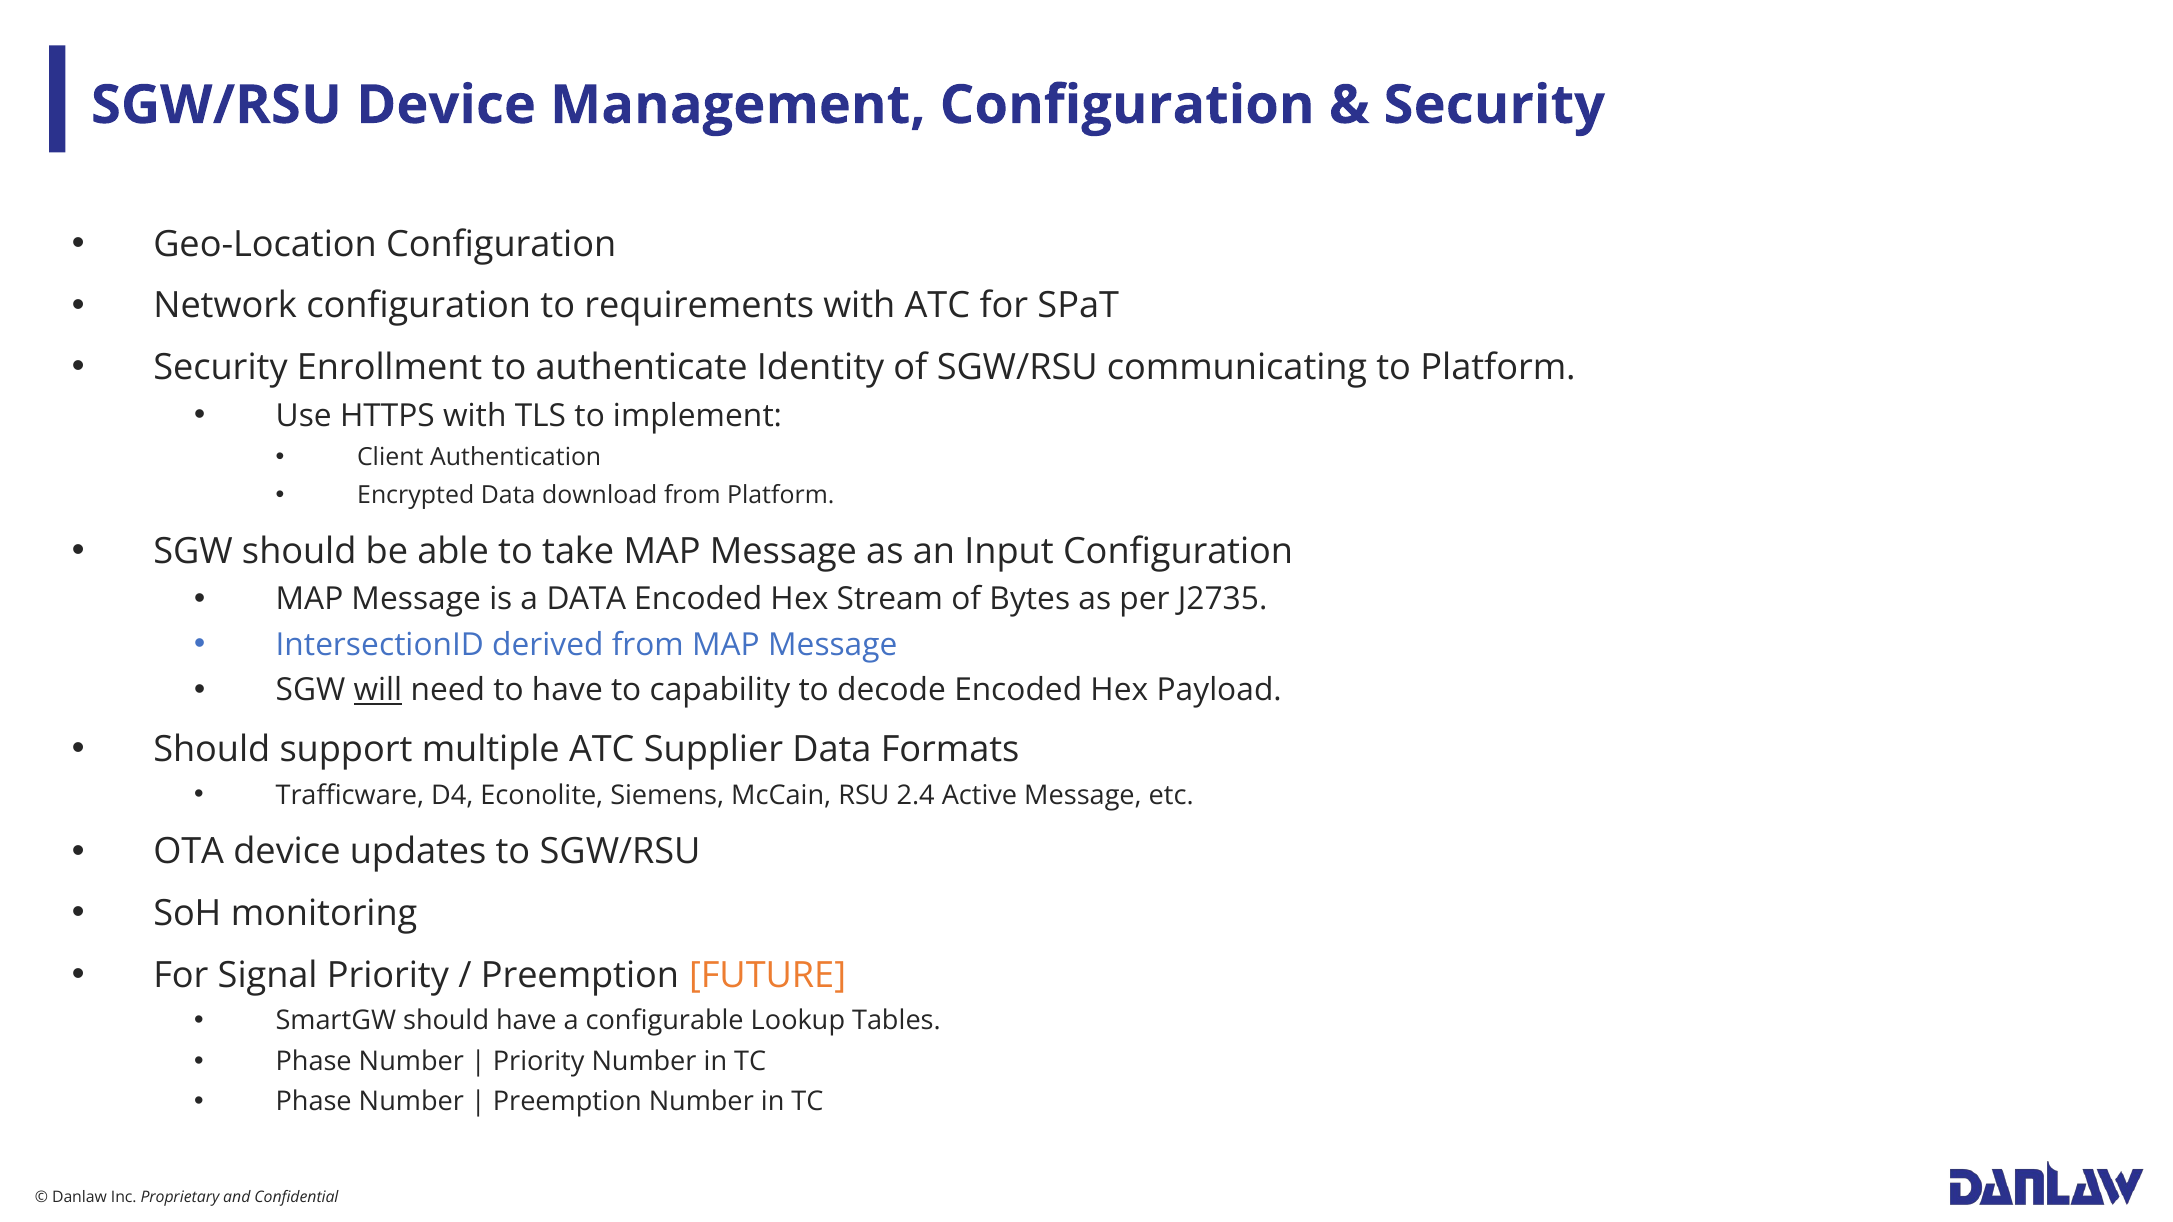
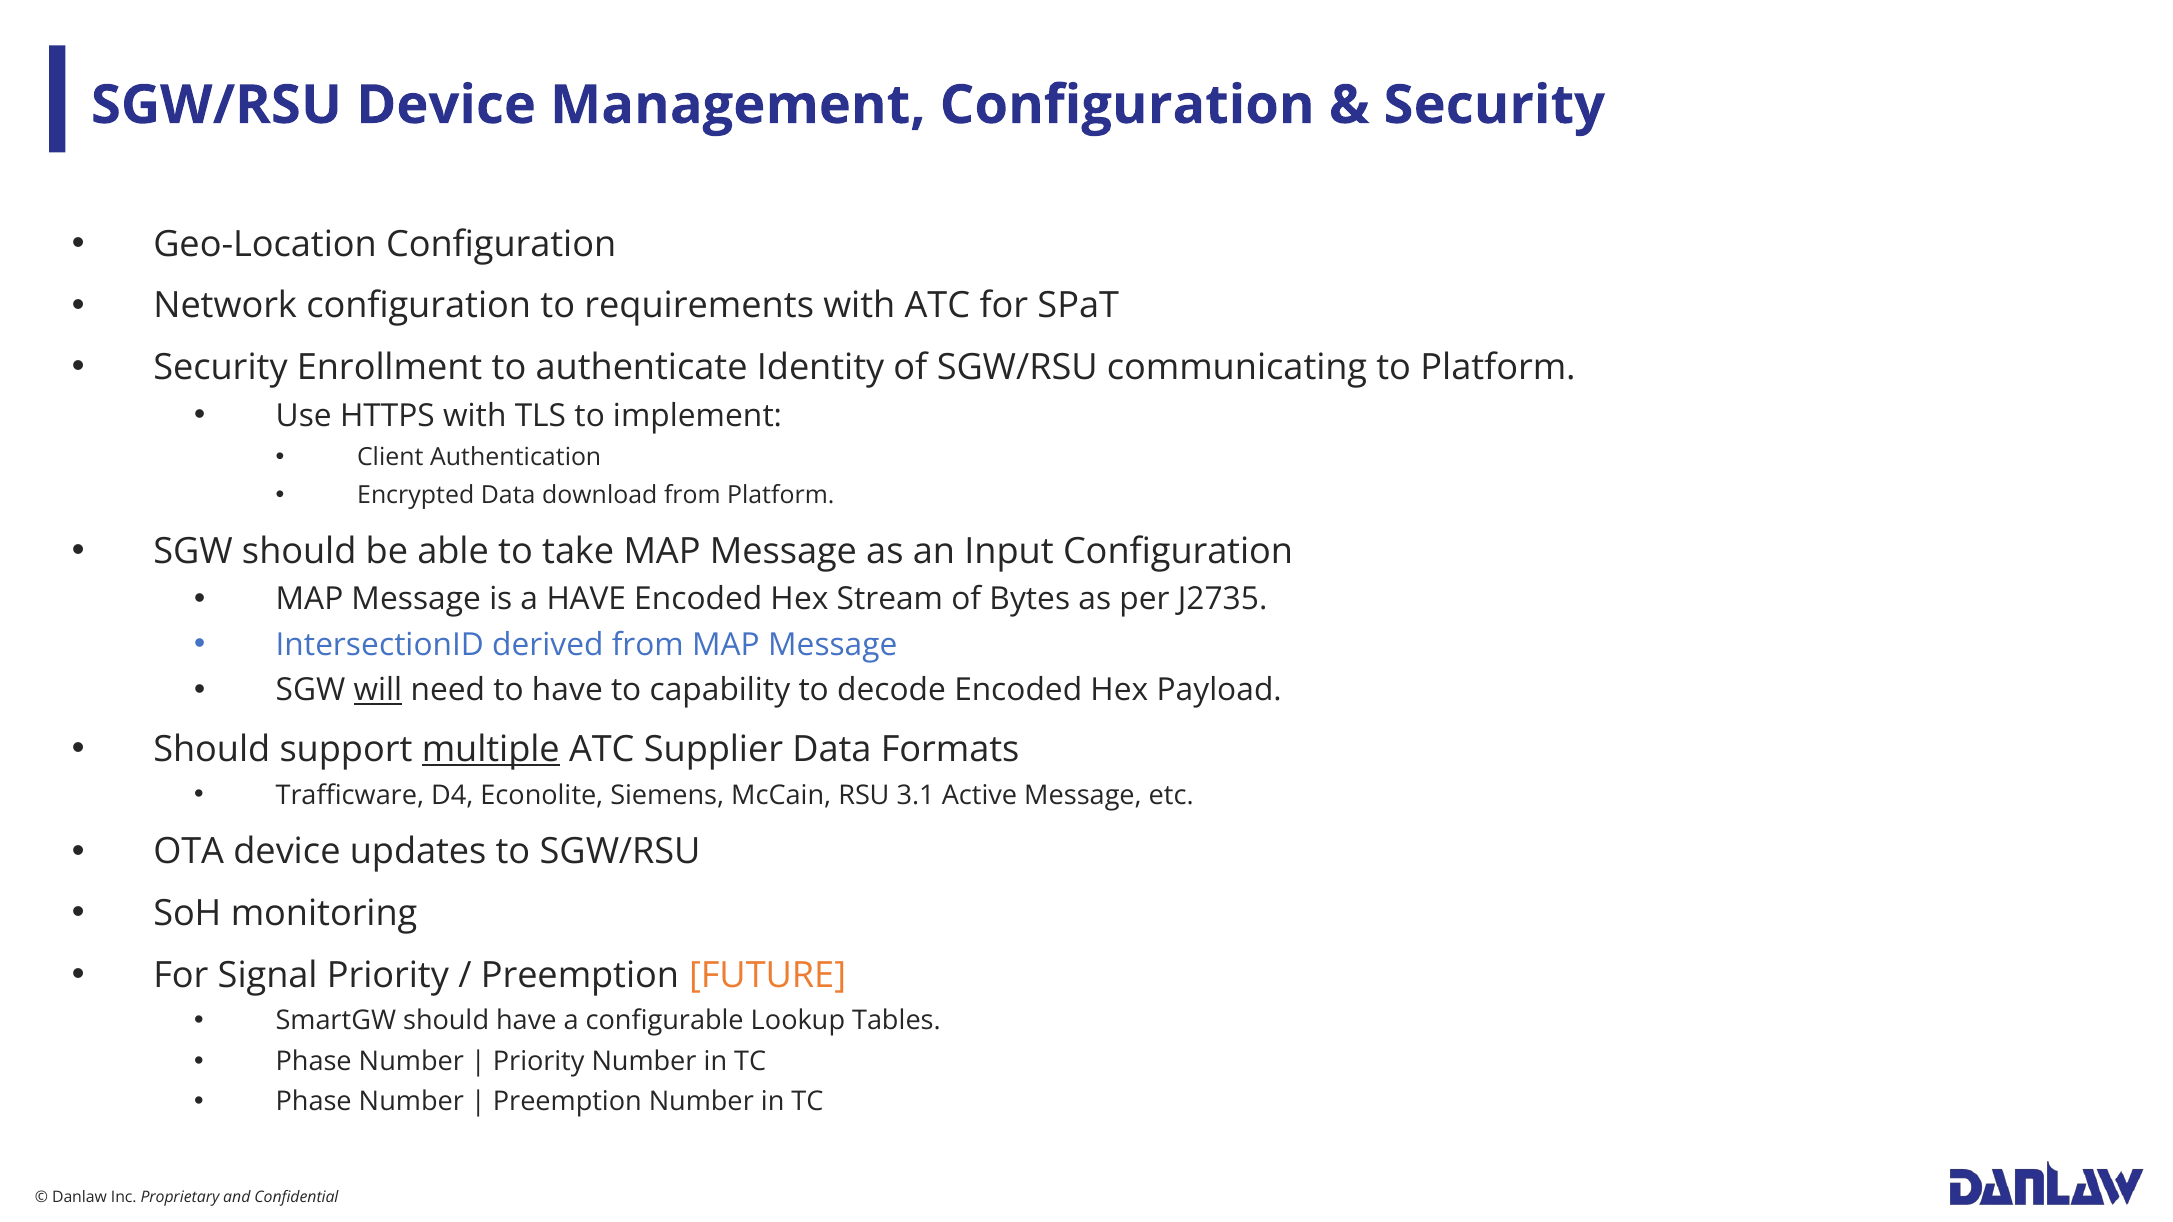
a DATA: DATA -> HAVE (586, 599)
multiple underline: none -> present (491, 750)
2.4: 2.4 -> 3.1 (916, 795)
